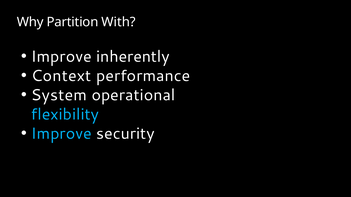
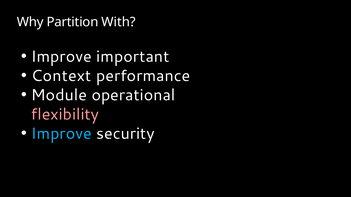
inherently: inherently -> important (133, 57)
System: System -> Module (59, 95)
flexibility colour: light blue -> pink (65, 115)
